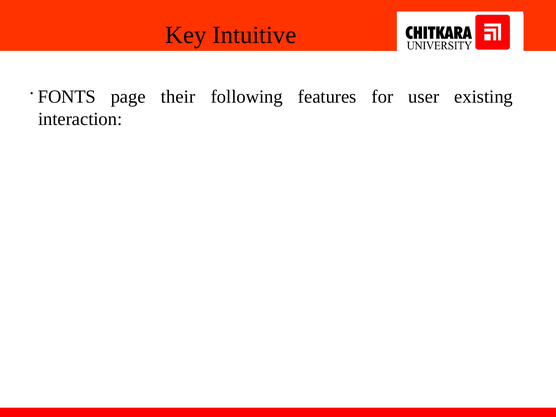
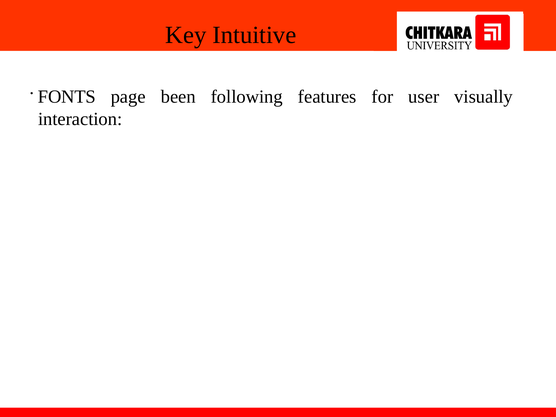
their: their -> been (178, 97)
existing: existing -> visually (484, 97)
